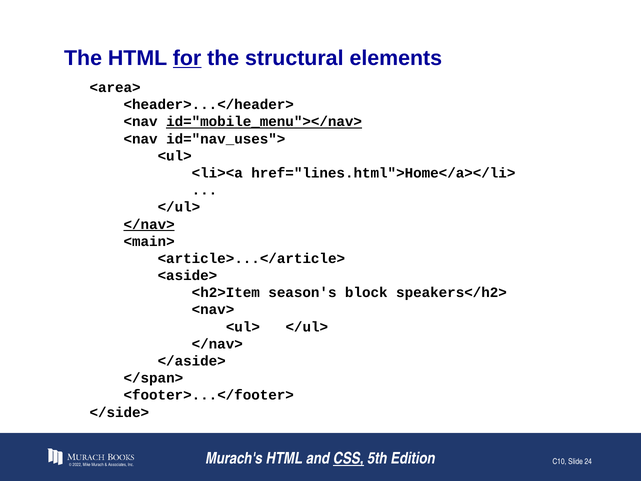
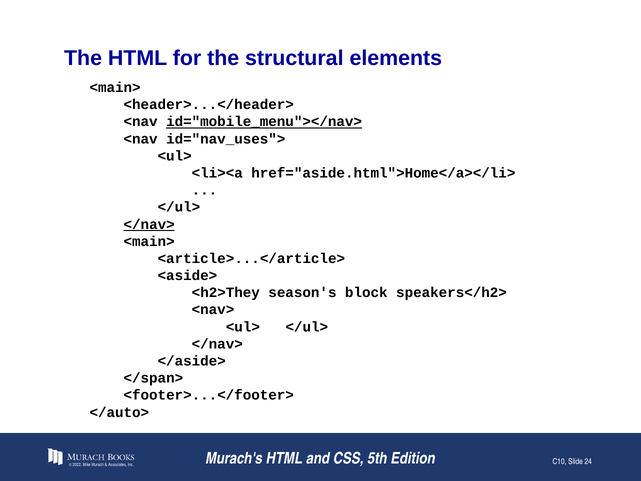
for underline: present -> none (187, 58)
<area>: <area> -> <main> (115, 88)
href="lines.html">Home</a></li>: href="lines.html">Home</a></li> -> href="aside.html">Home</a></li> (383, 173)
<h2>Item: <h2>Item -> <h2>They (226, 293)
</side>: </side> -> </auto> (119, 412)
CSS underline: present -> none (349, 458)
